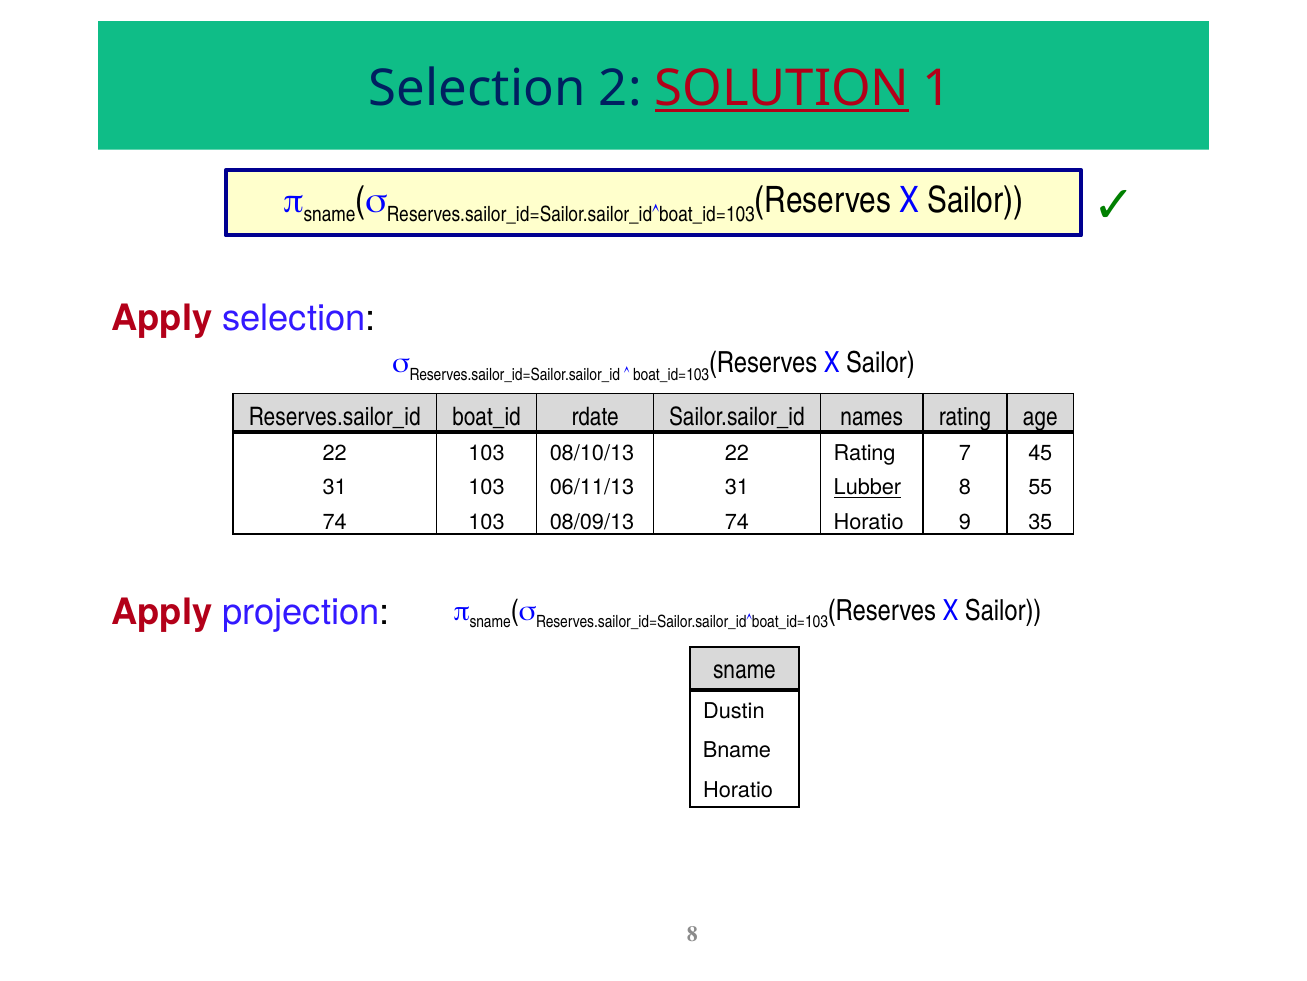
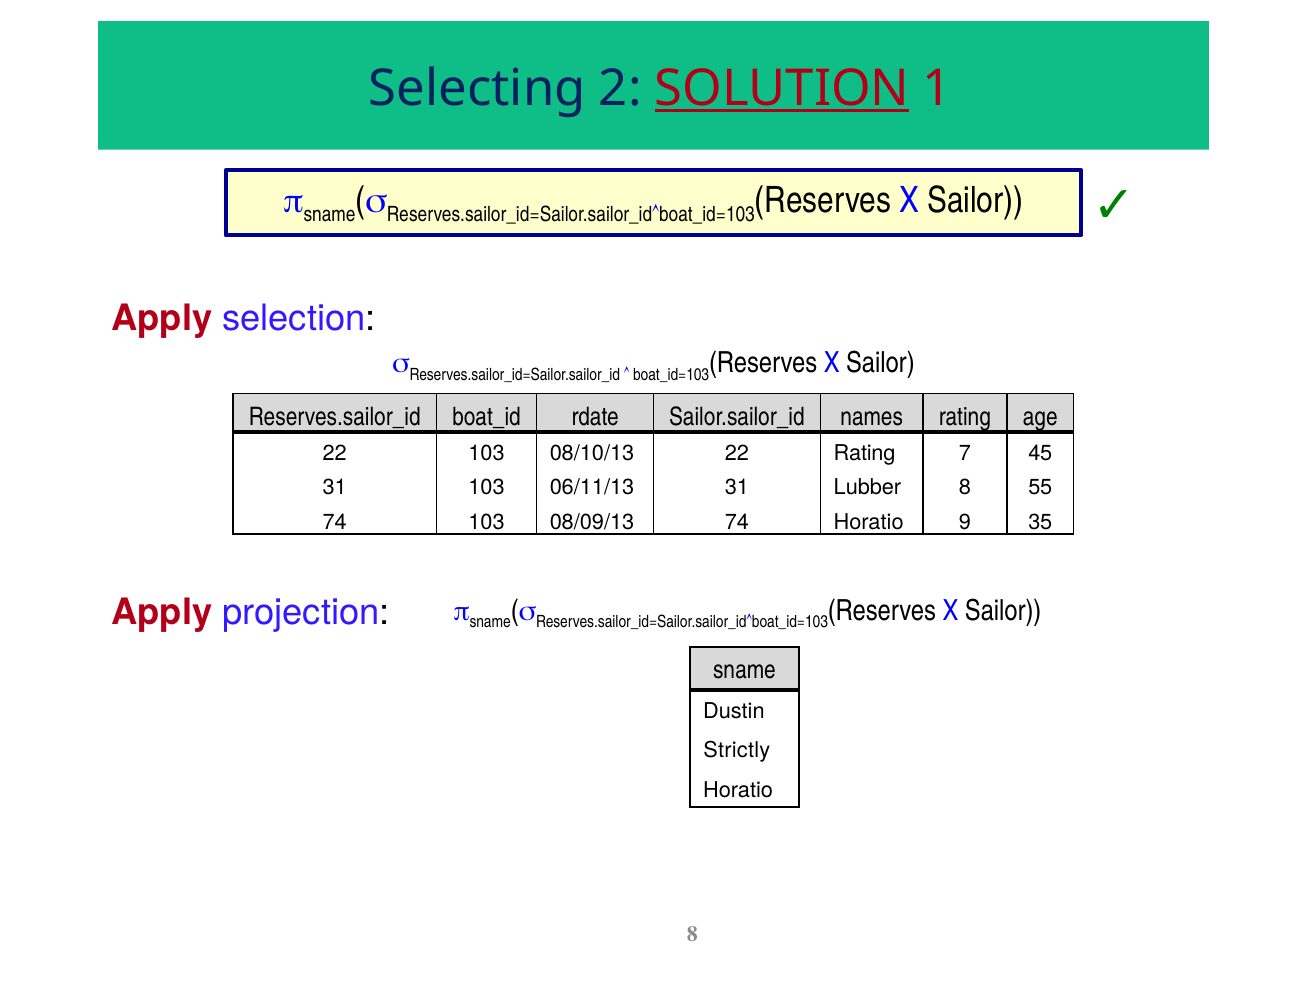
Selection: Selection -> Selecting (477, 89)
Lubber underline: present -> none (867, 487)
Bname: Bname -> Strictly (737, 750)
